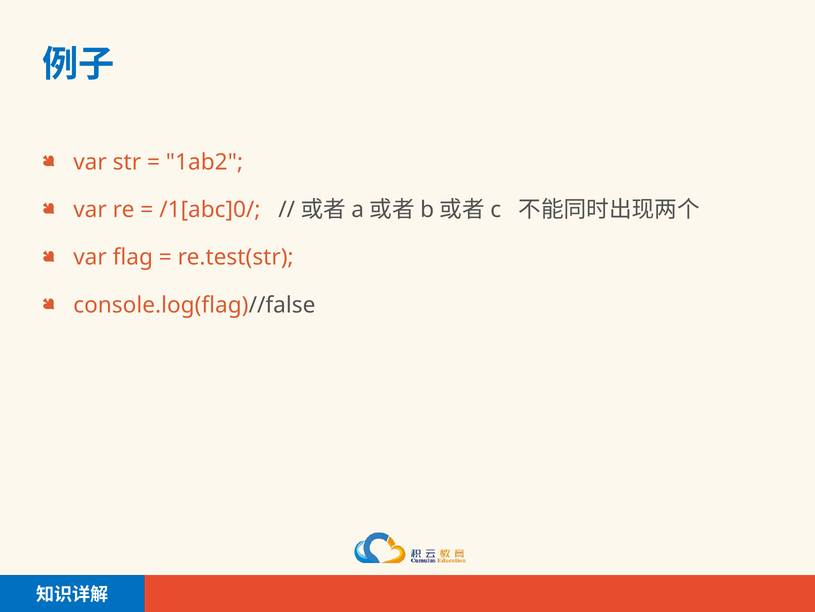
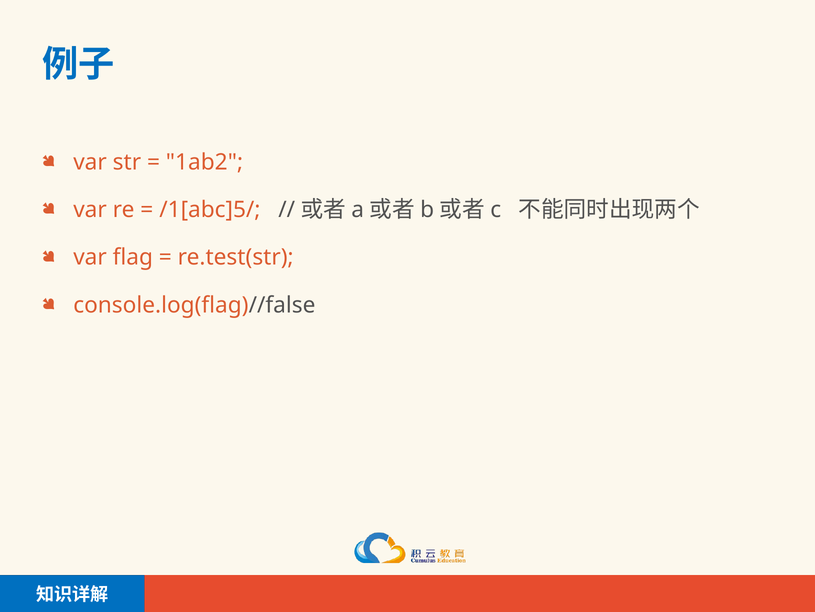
/1[abc]0/: /1[abc]0/ -> /1[abc]5/ (210, 210)
